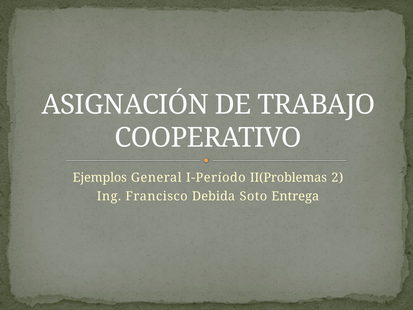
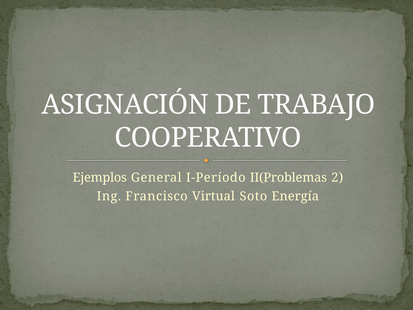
Debida: Debida -> Virtual (214, 196)
Entrega: Entrega -> Energía (295, 196)
